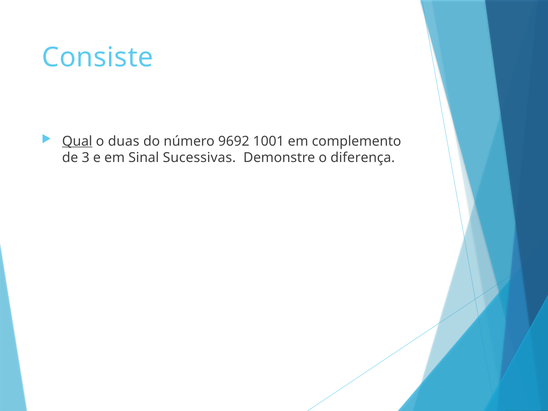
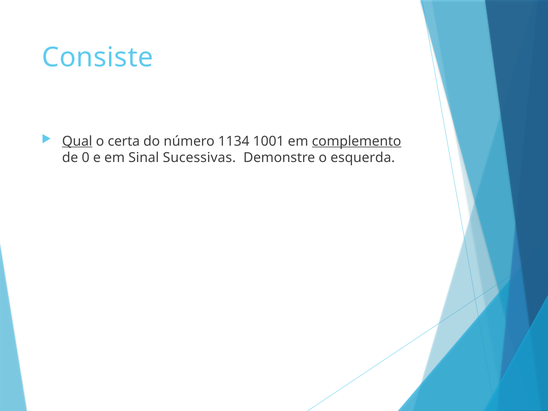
duas: duas -> certa (124, 141)
9692: 9692 -> 1134 (234, 141)
complemento underline: none -> present (357, 141)
3: 3 -> 0 (86, 158)
diferença: diferença -> esquerda (363, 158)
